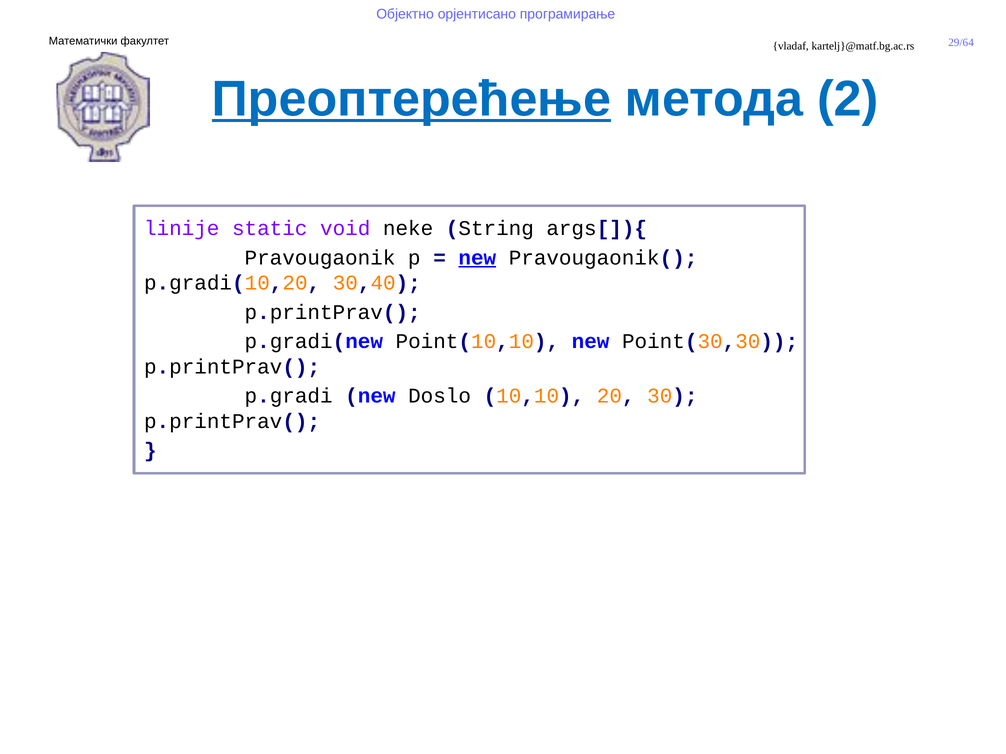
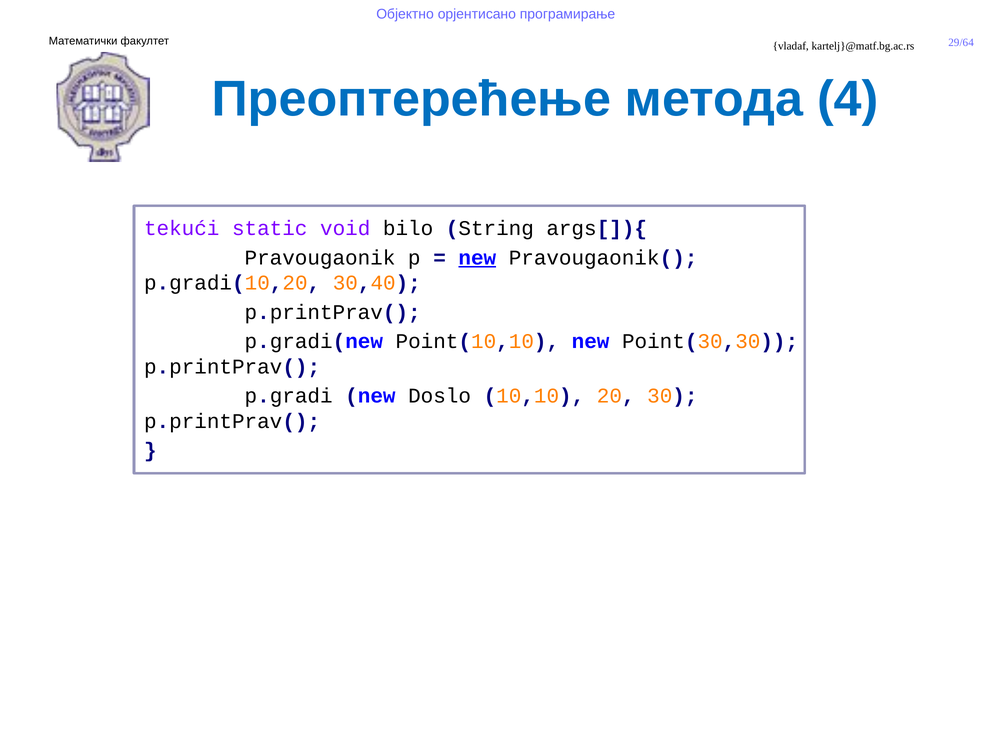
Преоптерећење underline: present -> none (411, 99)
2: 2 -> 4 (848, 99)
linije: linije -> tekući (182, 229)
nekе: nekе -> bilo (408, 229)
